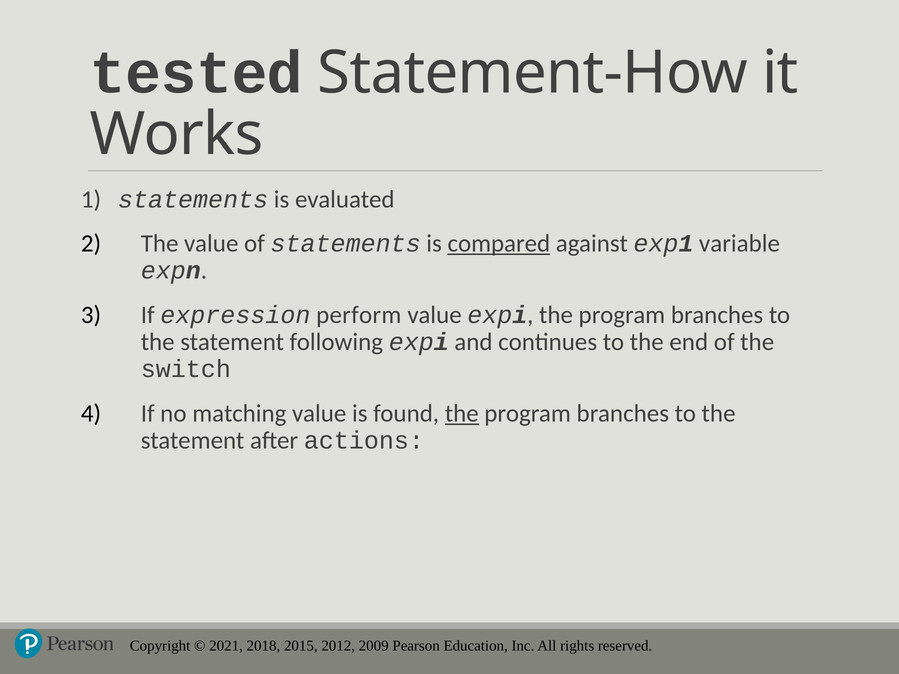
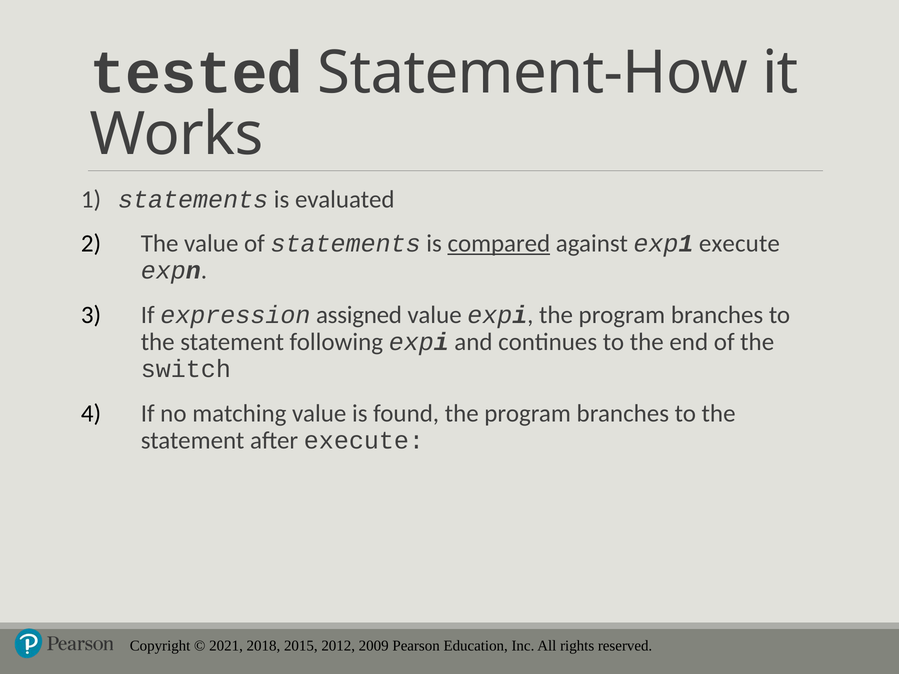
exp1 variable: variable -> execute (739, 244)
perform: perform -> assigned (359, 315)
the underline: present -> none (462, 414)
after actions: actions -> execute (364, 441)
